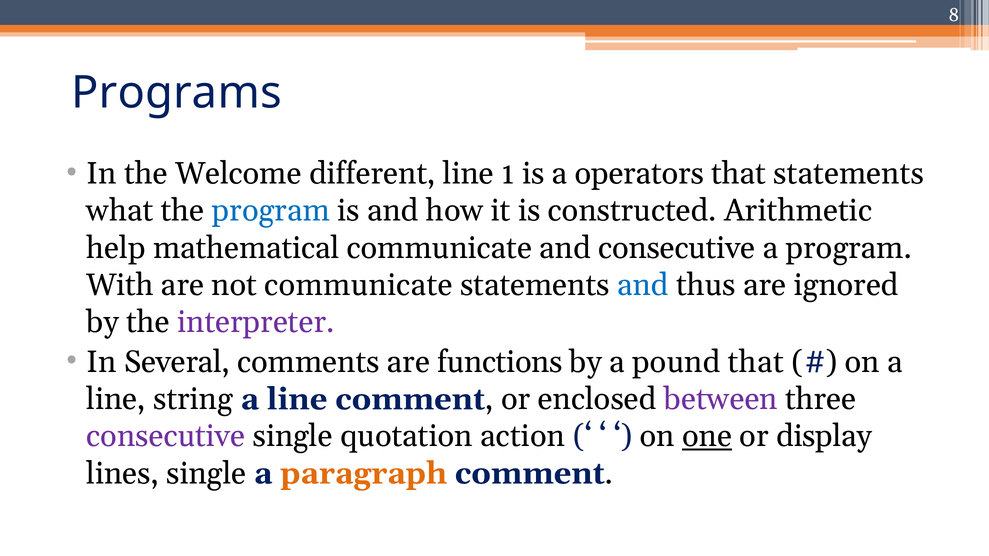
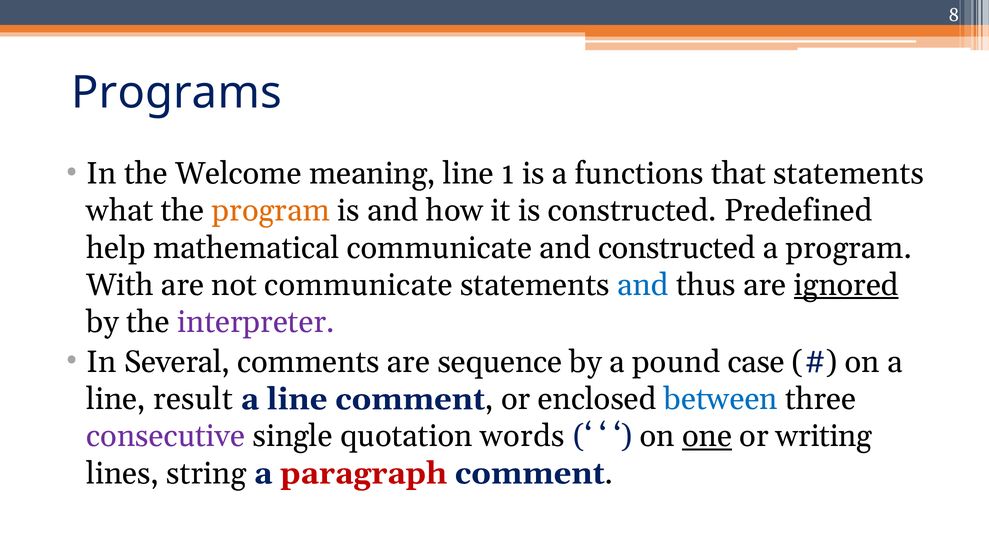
different: different -> meaning (372, 174)
operators: operators -> functions (639, 174)
program colour: blue -> orange (271, 211)
Arithmetic: Arithmetic -> Predefined (798, 211)
and consecutive: consecutive -> constructed (677, 248)
ignored underline: none -> present (846, 285)
functions: functions -> sequence (500, 362)
pound that: that -> case (756, 362)
string: string -> result (193, 399)
between colour: purple -> blue (721, 399)
action: action -> words (523, 436)
display: display -> writing (824, 436)
lines single: single -> string (206, 474)
paragraph colour: orange -> red (364, 474)
